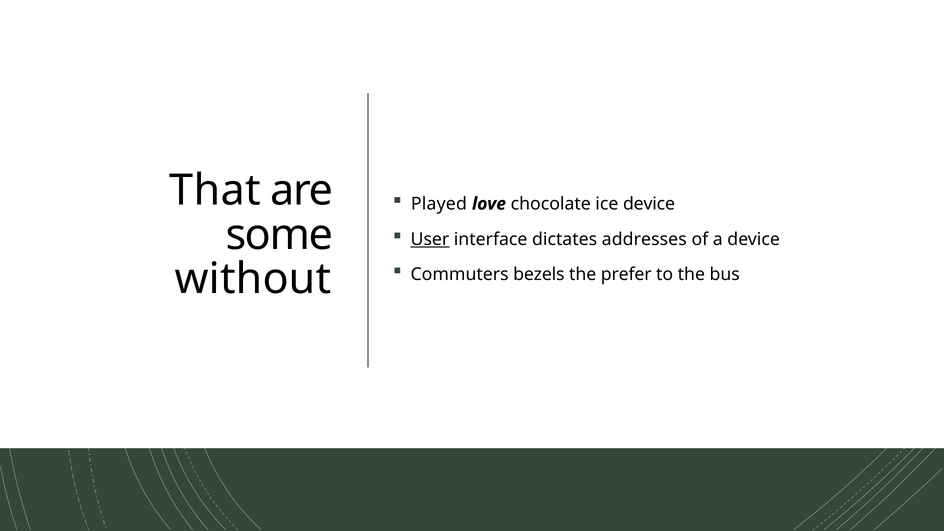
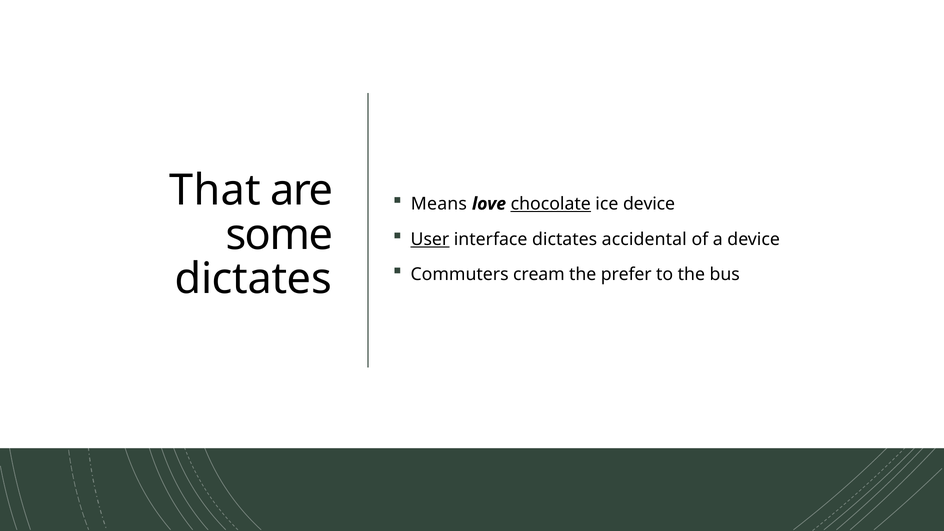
Played: Played -> Means (439, 204)
chocolate underline: none -> present (551, 204)
addresses: addresses -> accidental (644, 239)
bezels: bezels -> cream (539, 274)
without: without -> dictates (253, 279)
